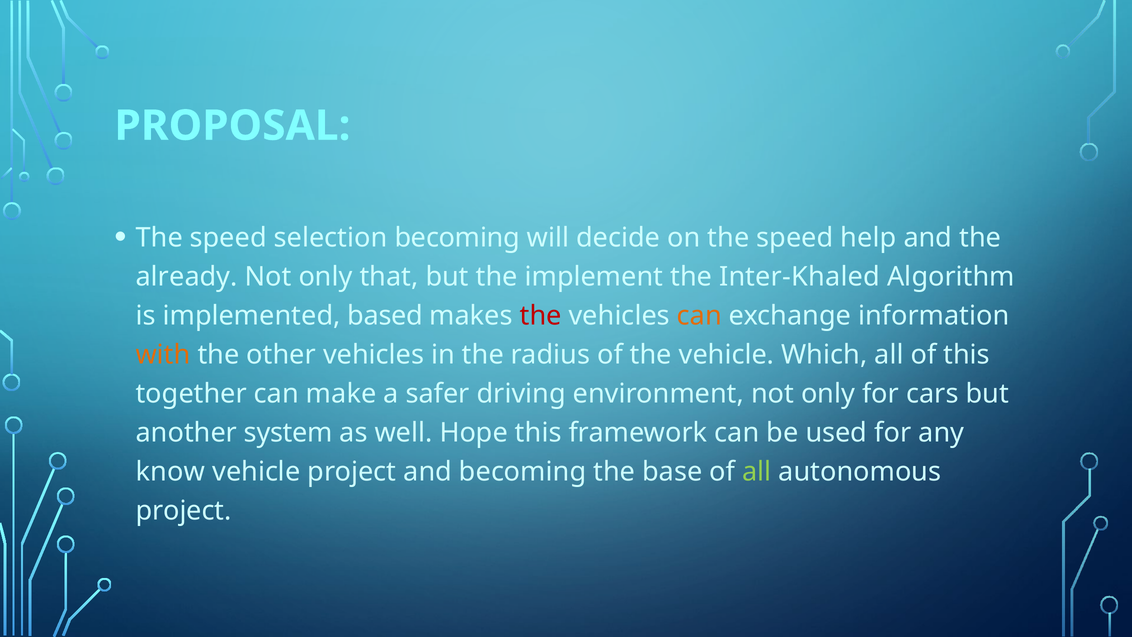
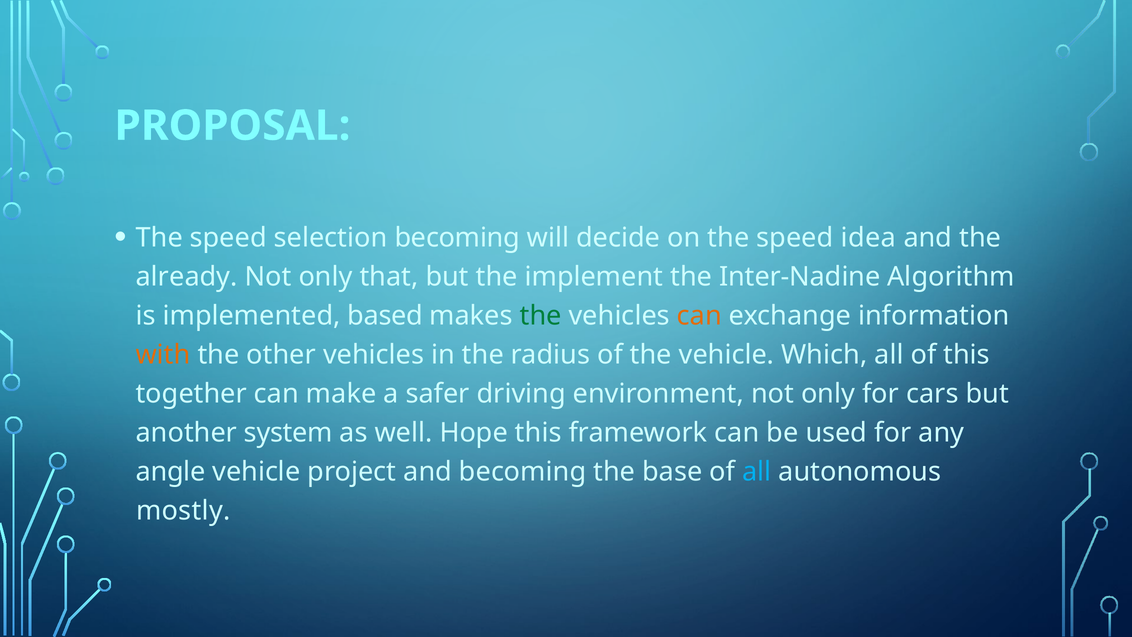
help: help -> idea (868, 238)
Inter-Khaled: Inter-Khaled -> Inter-Nadine (800, 277)
the colour: red -> green (541, 316)
know: know -> angle (171, 472)
all colour: light green -> light blue (757, 472)
project: project -> mostly (183, 511)
